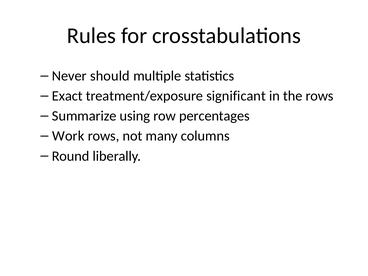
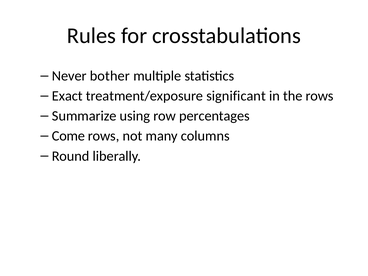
should: should -> bother (110, 76)
Work: Work -> Come (68, 136)
